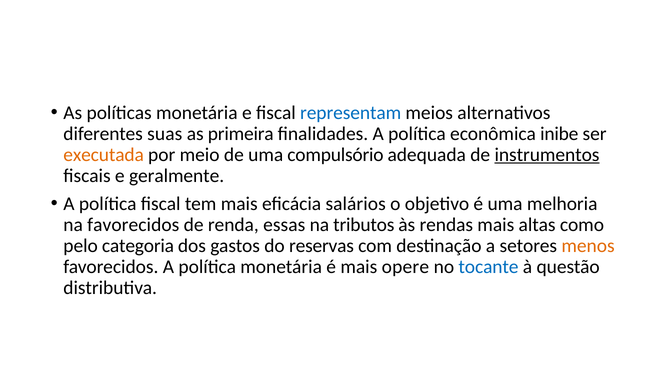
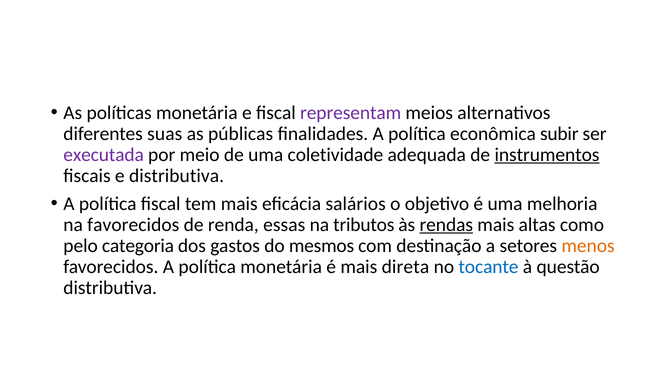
representam colour: blue -> purple (351, 113)
primeira: primeira -> públicas (241, 134)
inibe: inibe -> subir (559, 134)
executada colour: orange -> purple (104, 155)
compulsório: compulsório -> coletividade (335, 155)
e geralmente: geralmente -> distributiva (177, 176)
rendas underline: none -> present (446, 225)
reservas: reservas -> mesmos (322, 246)
opere: opere -> direta (405, 267)
